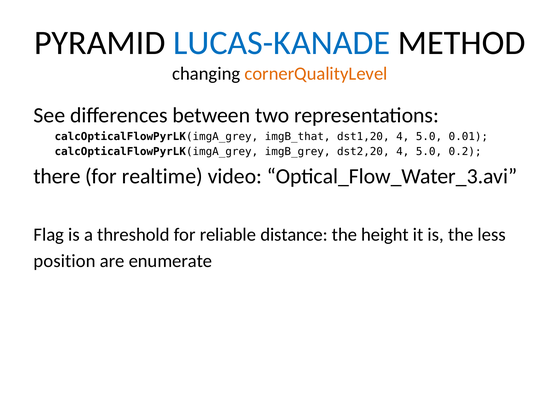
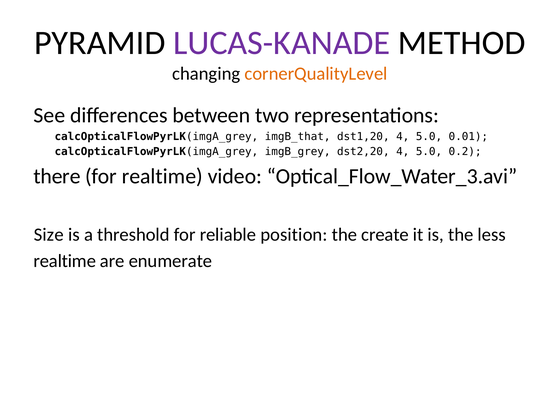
LUCAS-KANADE colour: blue -> purple (282, 43)
Flag: Flag -> Size (49, 235)
distance: distance -> position (294, 235)
height: height -> create (385, 235)
position: position -> realtime (65, 261)
